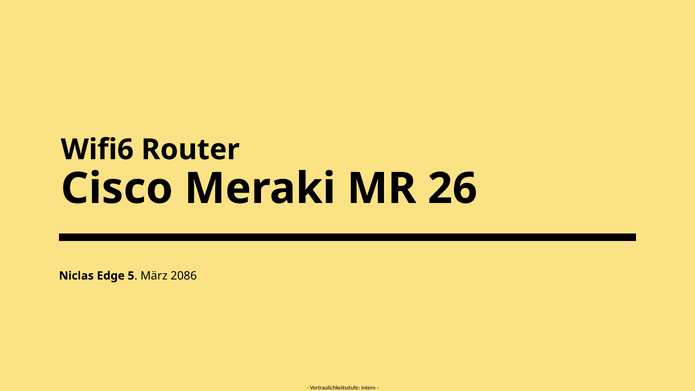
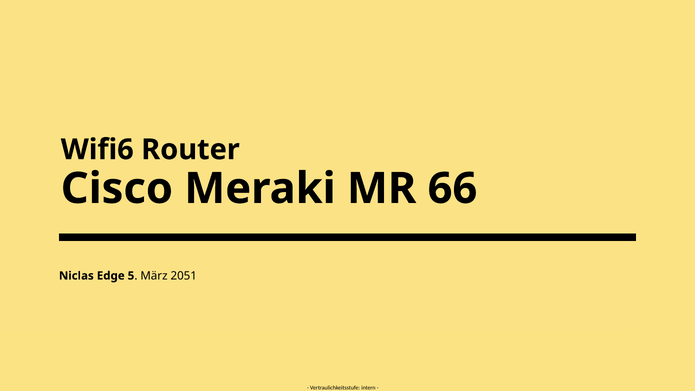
26: 26 -> 66 (452, 189)
2086: 2086 -> 2051 (184, 276)
